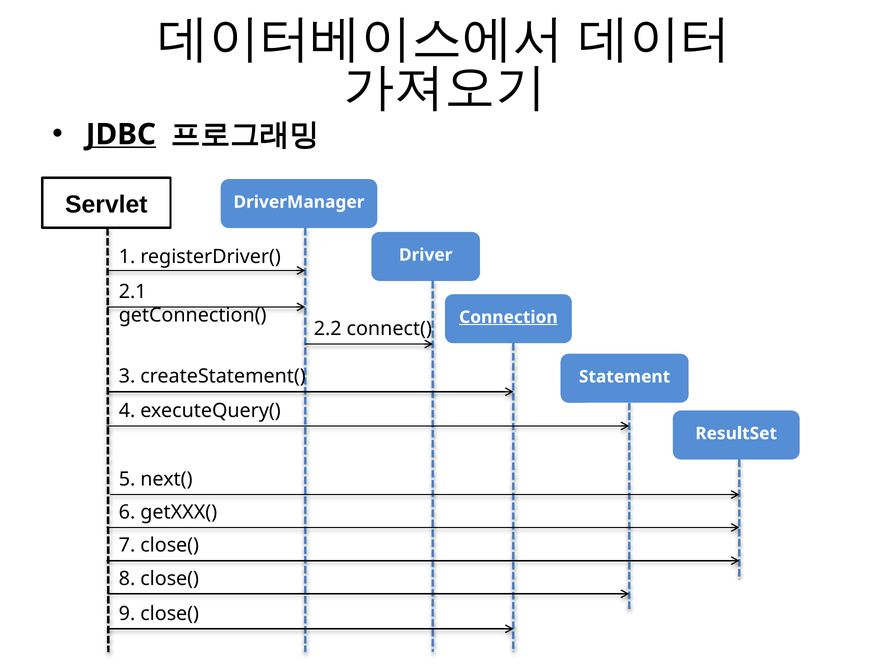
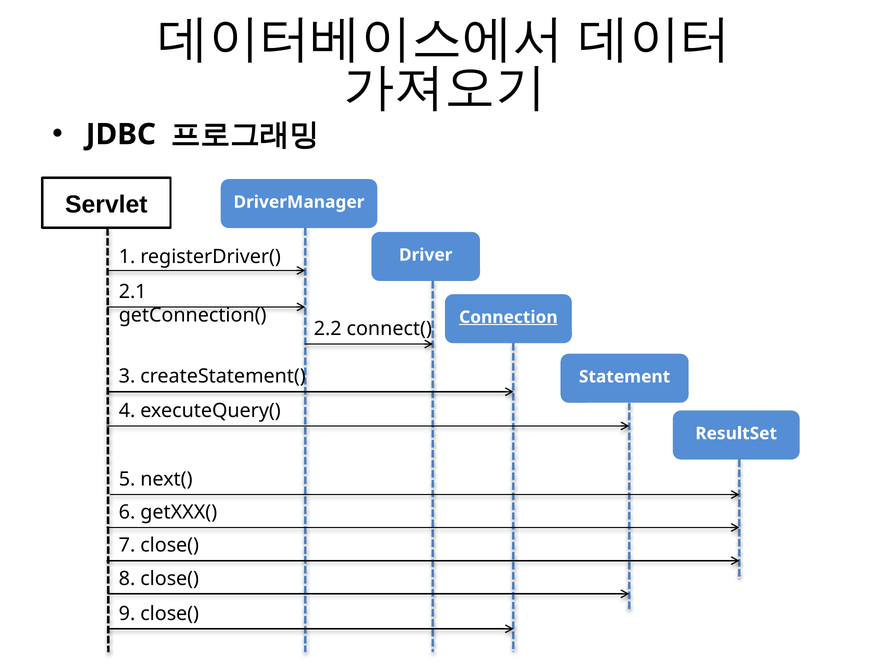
JDBC underline: present -> none (121, 134)
